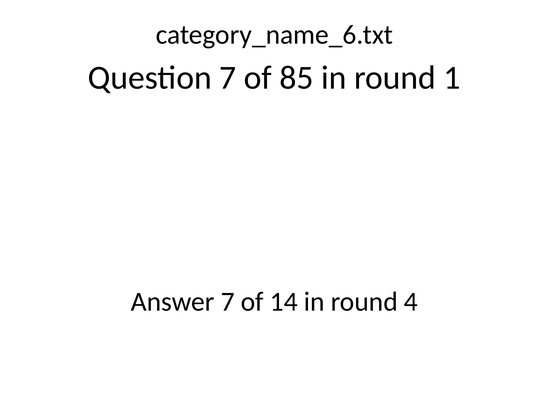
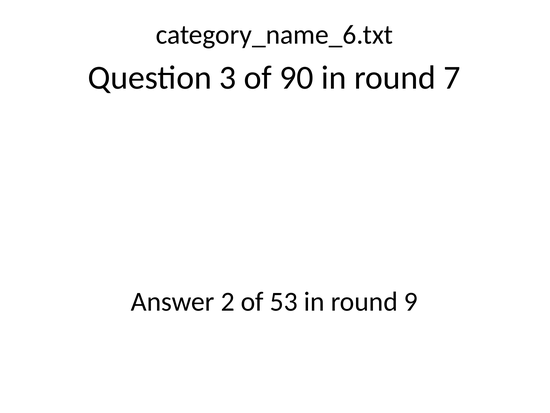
Question 7: 7 -> 3 (228, 78)
85: 85 -> 90 (297, 78)
1: 1 -> 7 (452, 78)
Answer 7: 7 -> 2 (228, 301)
14: 14 -> 53 (284, 301)
4: 4 -> 9 (411, 301)
